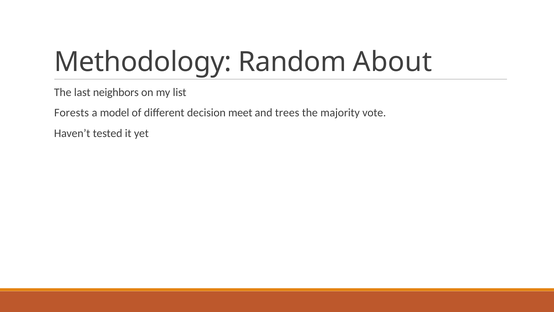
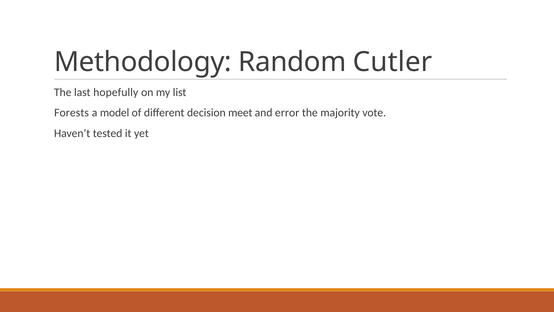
About: About -> Cutler (393, 62)
neighbors: neighbors -> hopefully (116, 92)
trees: trees -> error (287, 113)
